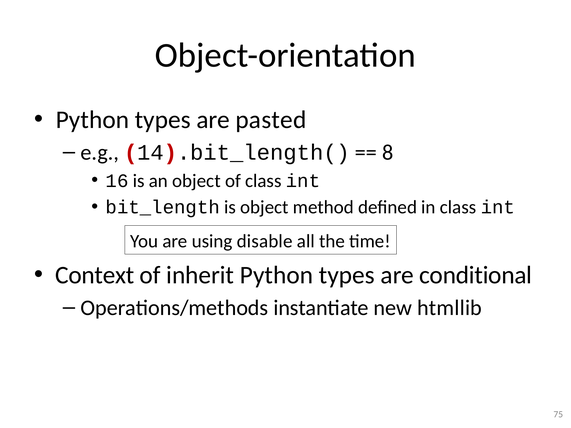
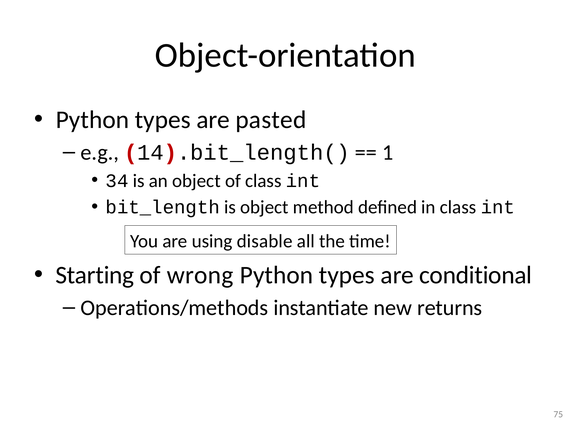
8: 8 -> 1 (388, 153)
16: 16 -> 34 (117, 181)
Context: Context -> Starting (95, 275)
inherit: inherit -> wrong (200, 275)
htmllib: htmllib -> returns (450, 308)
